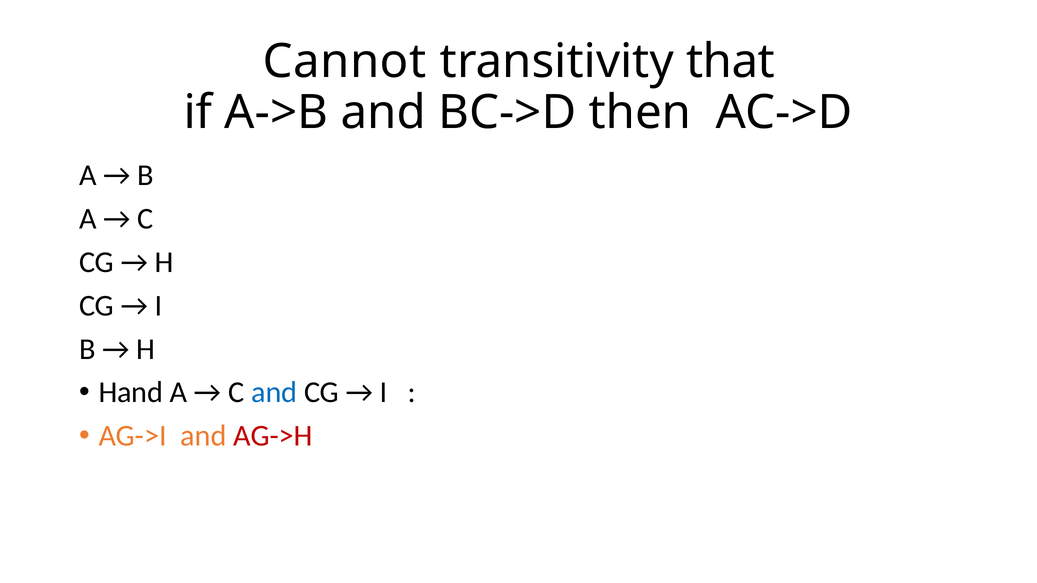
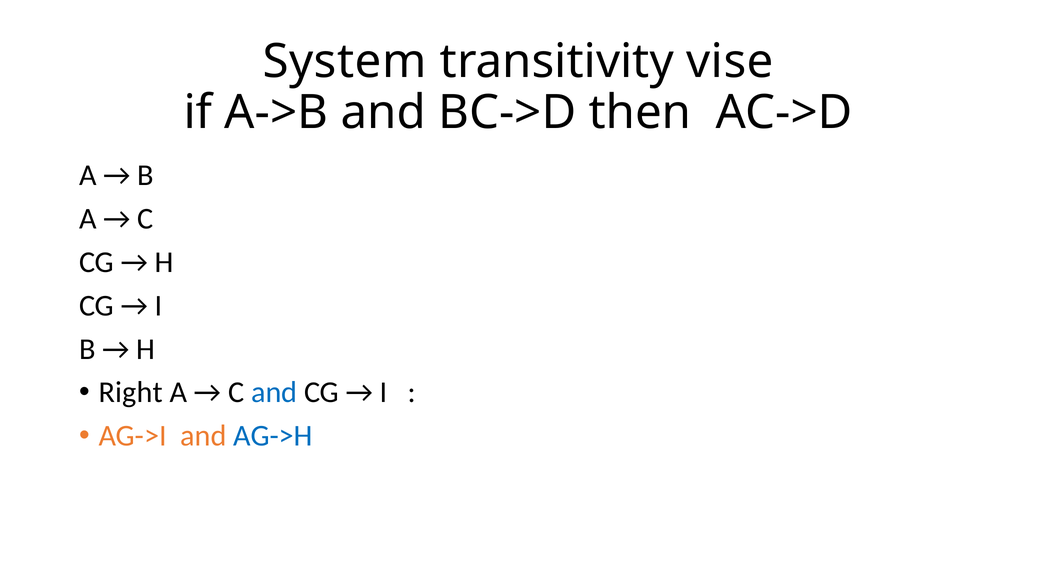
Cannot: Cannot -> System (345, 61)
that: that -> vise (730, 61)
Hand: Hand -> Right (131, 393)
AG->H colour: red -> blue (273, 436)
